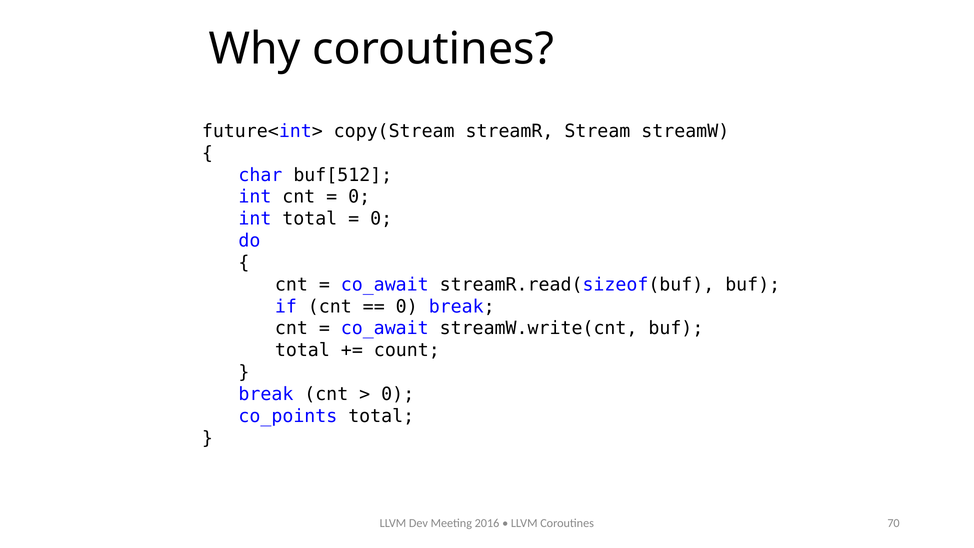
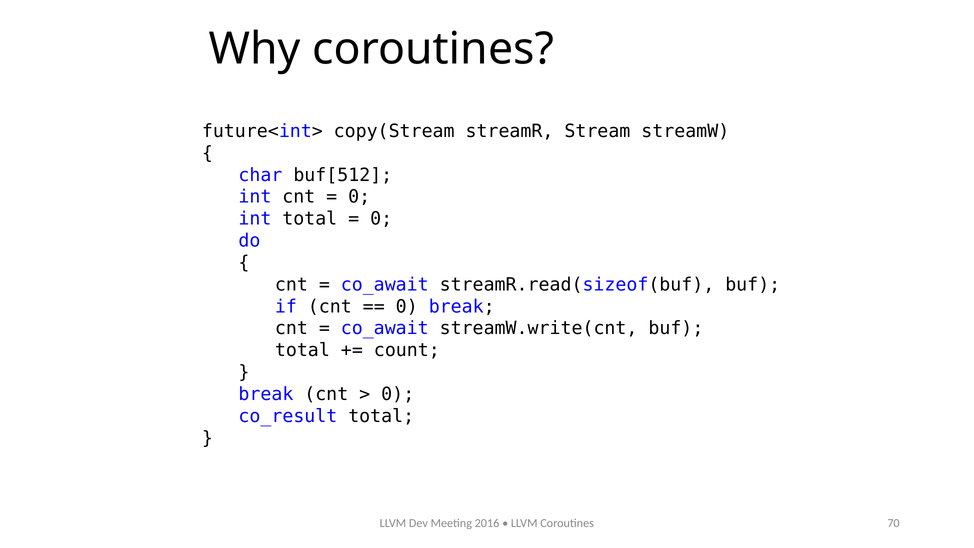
co_points: co_points -> co_result (288, 416)
